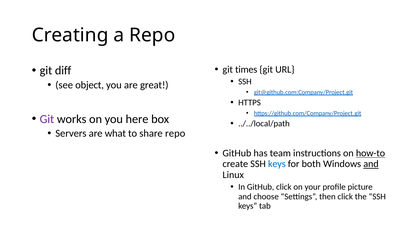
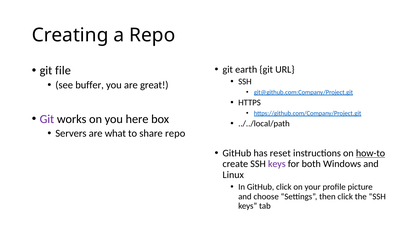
times: times -> earth (246, 70)
diff: diff -> file (63, 71)
object: object -> buffer (90, 85)
team: team -> reset (280, 153)
keys colour: blue -> purple (277, 164)
and underline: present -> none (371, 164)
